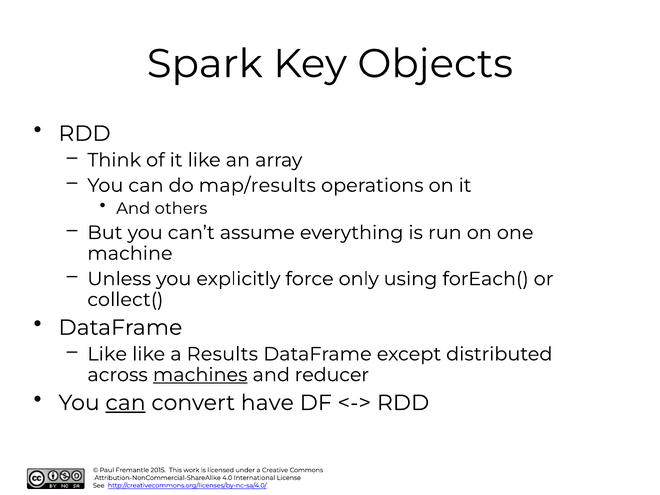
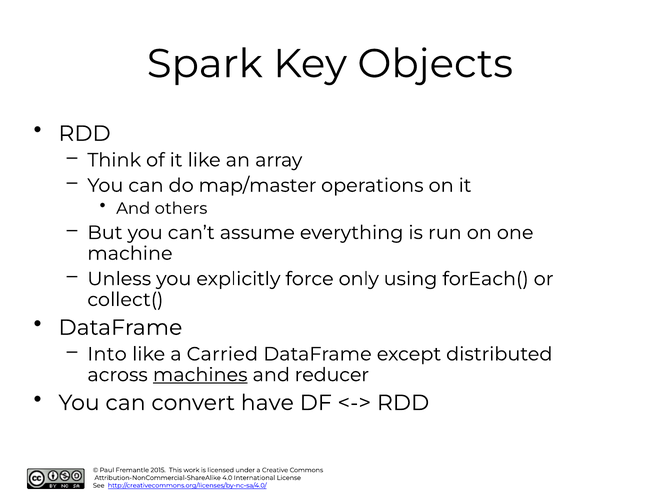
map/results: map/results -> map/master (257, 185)
Like: Like -> Into (107, 354)
Results: Results -> Carried (222, 354)
can underline: present -> none (126, 403)
